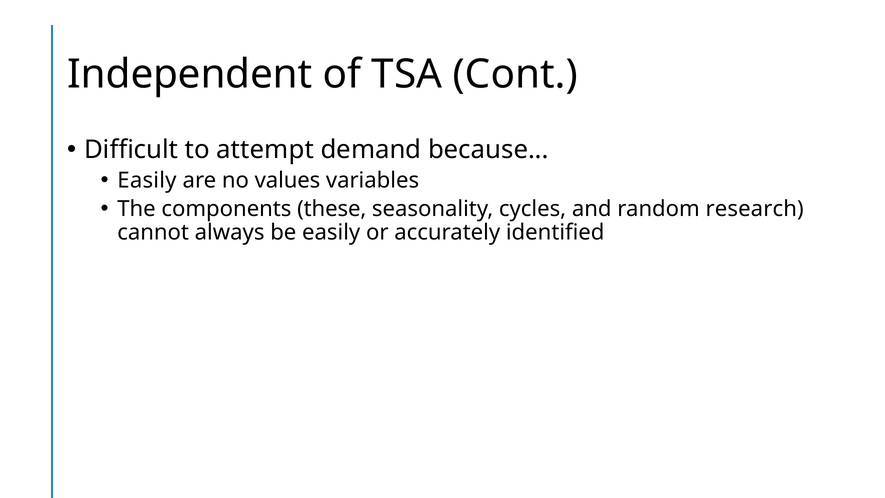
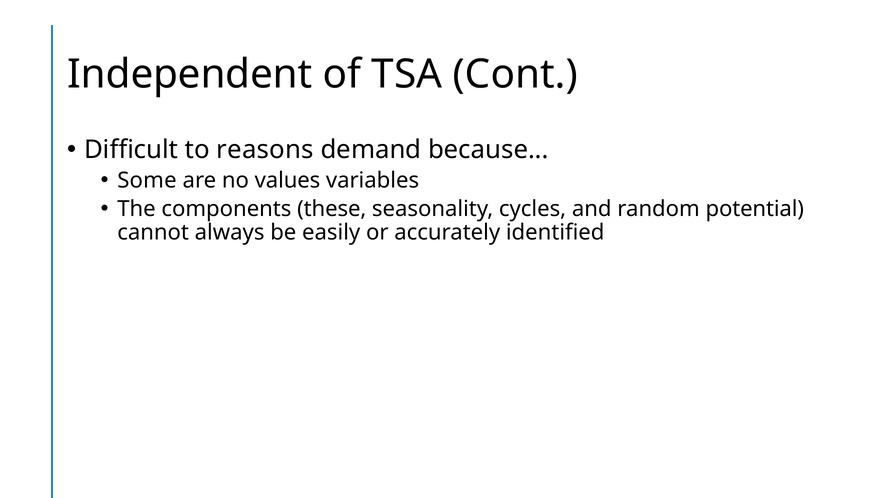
attempt: attempt -> reasons (265, 150)
Easily: Easily -> Some (147, 180)
research: research -> potential (755, 209)
